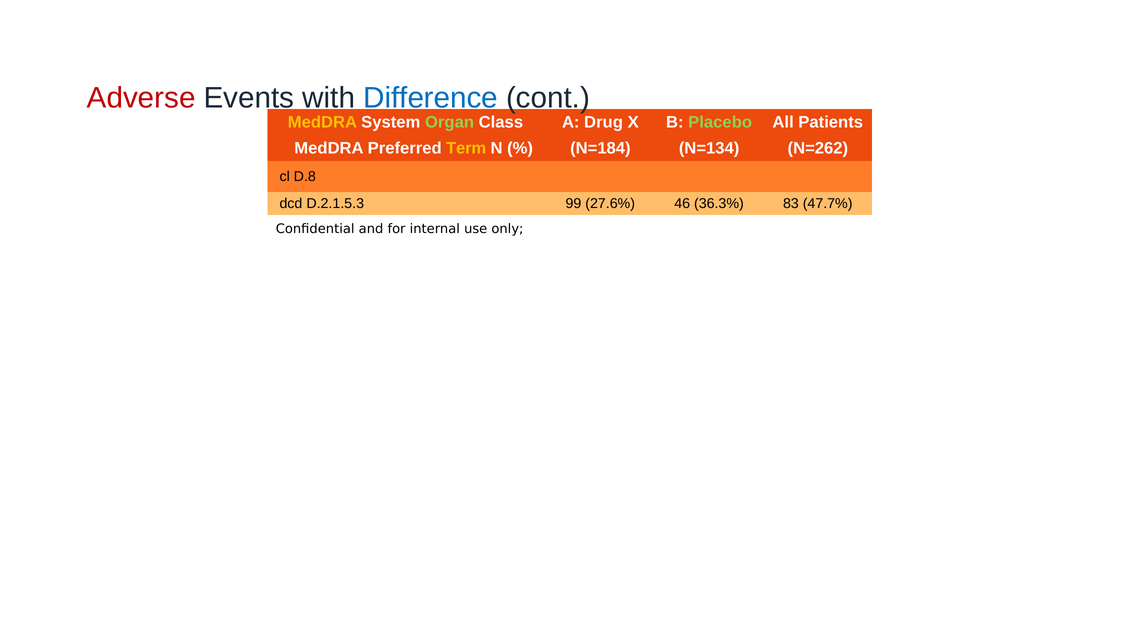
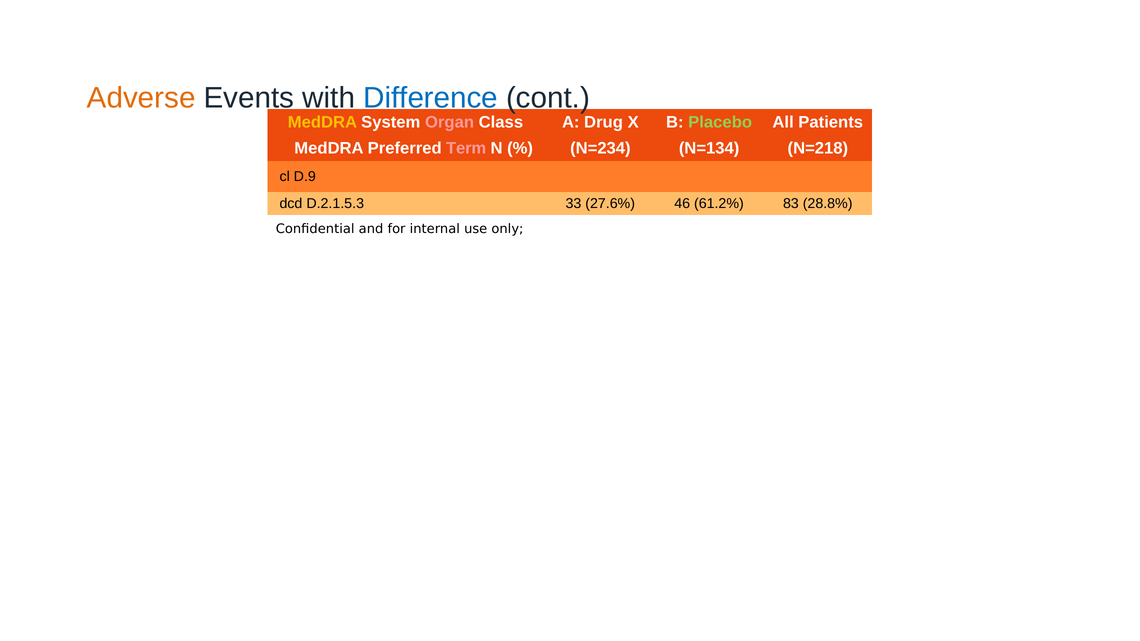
Adverse colour: red -> orange (141, 98)
Organ colour: light green -> pink (450, 122)
Term colour: yellow -> pink (466, 148)
N=184: N=184 -> N=234 (600, 148)
N=262: N=262 -> N=218 (818, 148)
D.8: D.8 -> D.9 (305, 177)
99: 99 -> 33 (573, 204)
36.3%: 36.3% -> 61.2% (719, 204)
47.7%: 47.7% -> 28.8% (828, 204)
